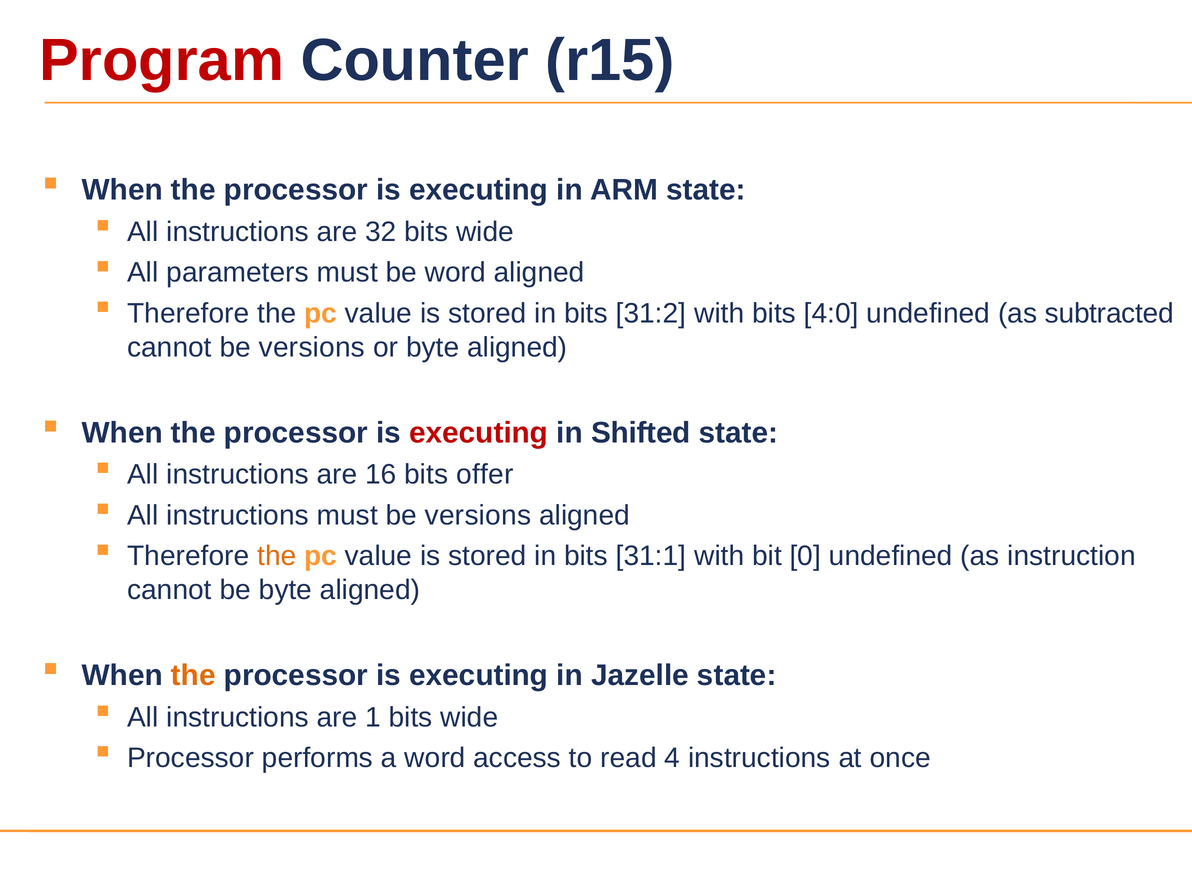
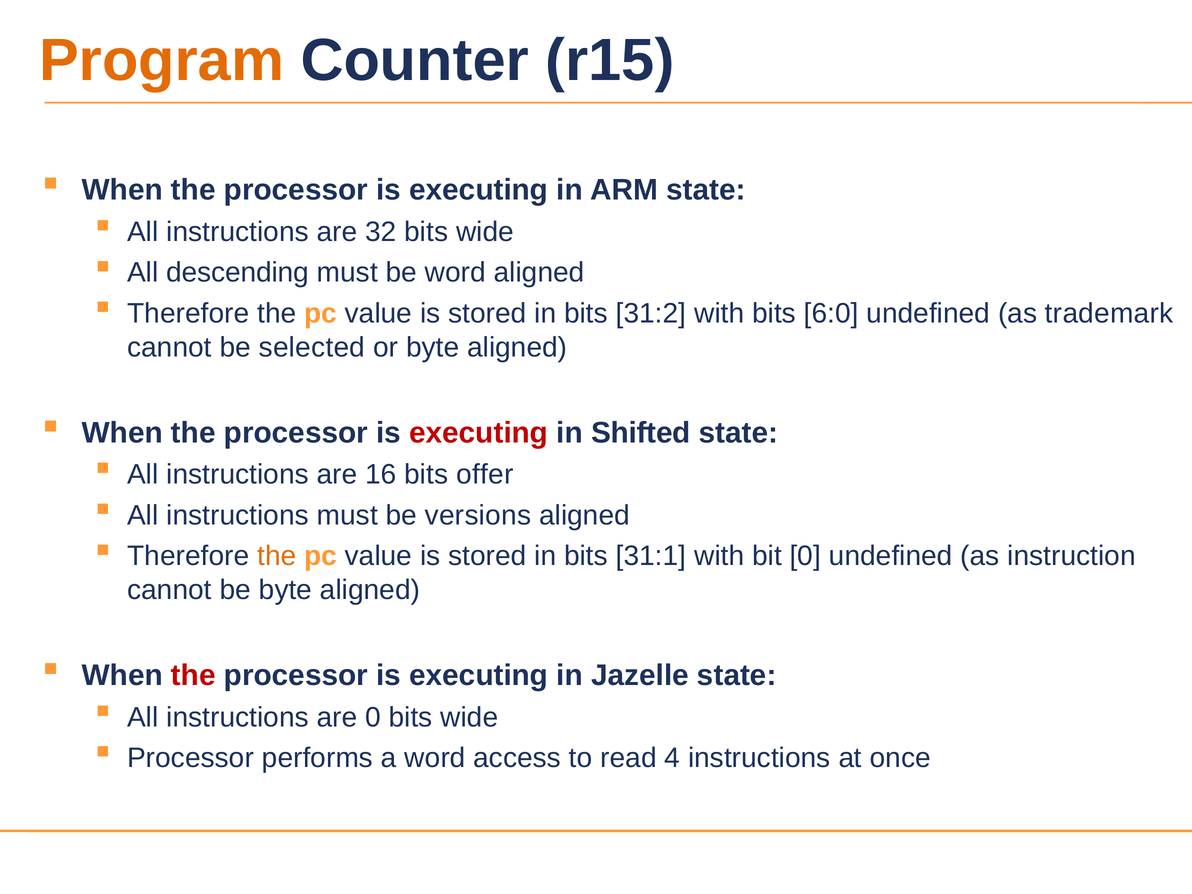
Program colour: red -> orange (162, 61)
parameters: parameters -> descending (238, 273)
4:0: 4:0 -> 6:0 (831, 313)
subtracted: subtracted -> trademark (1109, 313)
cannot be versions: versions -> selected (312, 347)
the colour: orange -> red (193, 676)
are 1: 1 -> 0 (373, 717)
